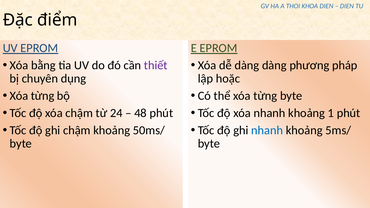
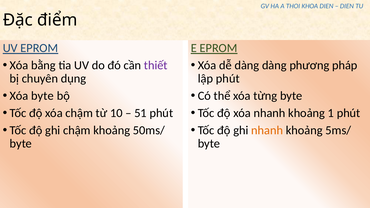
lập hoặc: hoặc -> phút (228, 79)
từng: từng -> byte (42, 96)
24: 24 -> 10 (116, 113)
48: 48 -> 51 (140, 113)
nhanh colour: blue -> orange (267, 130)
